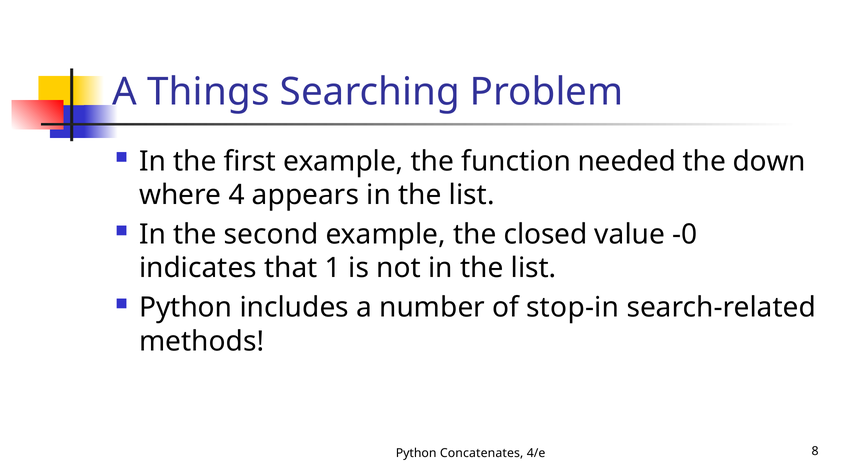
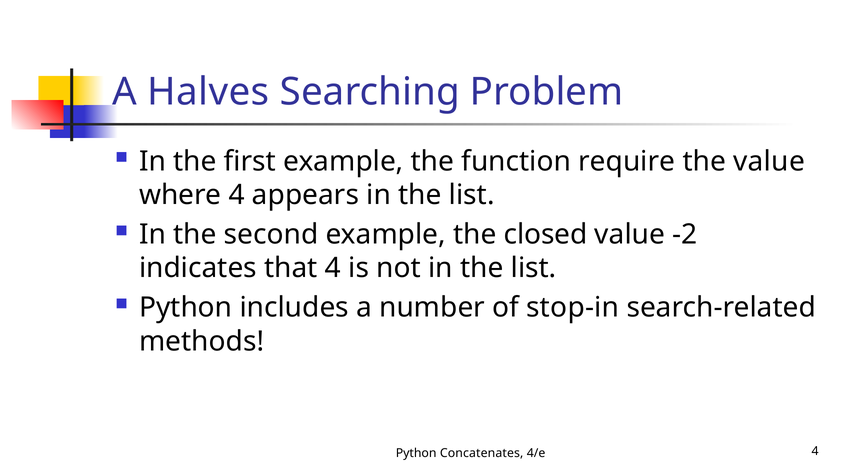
Things: Things -> Halves (208, 92)
needed: needed -> require (627, 162)
the down: down -> value (769, 162)
-0: -0 -> -2 (685, 235)
that 1: 1 -> 4 (333, 268)
4/e 8: 8 -> 4 (815, 452)
